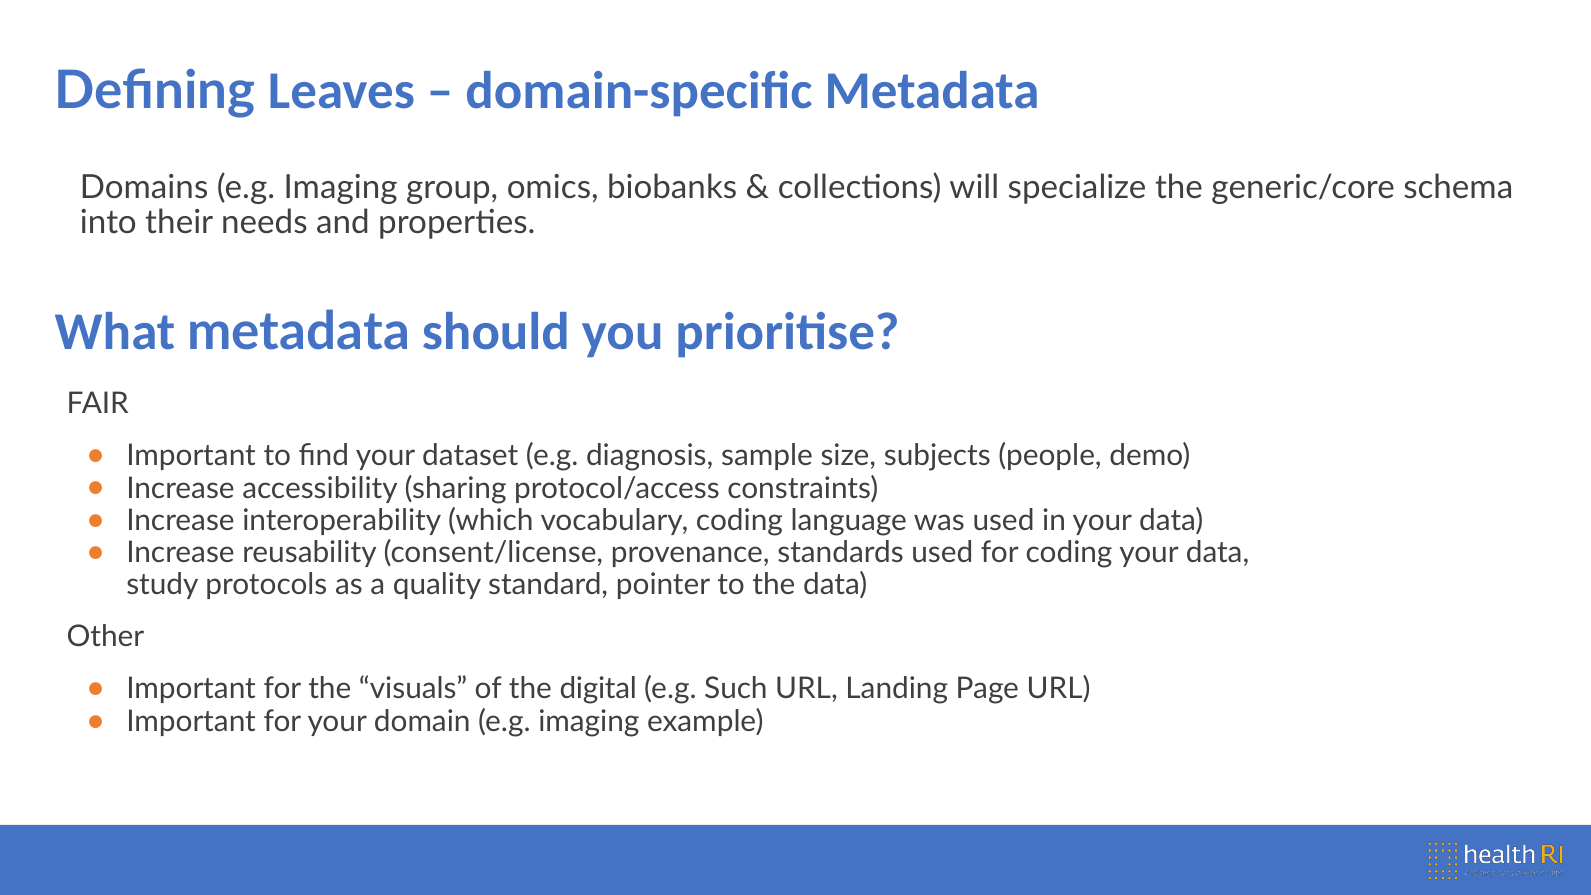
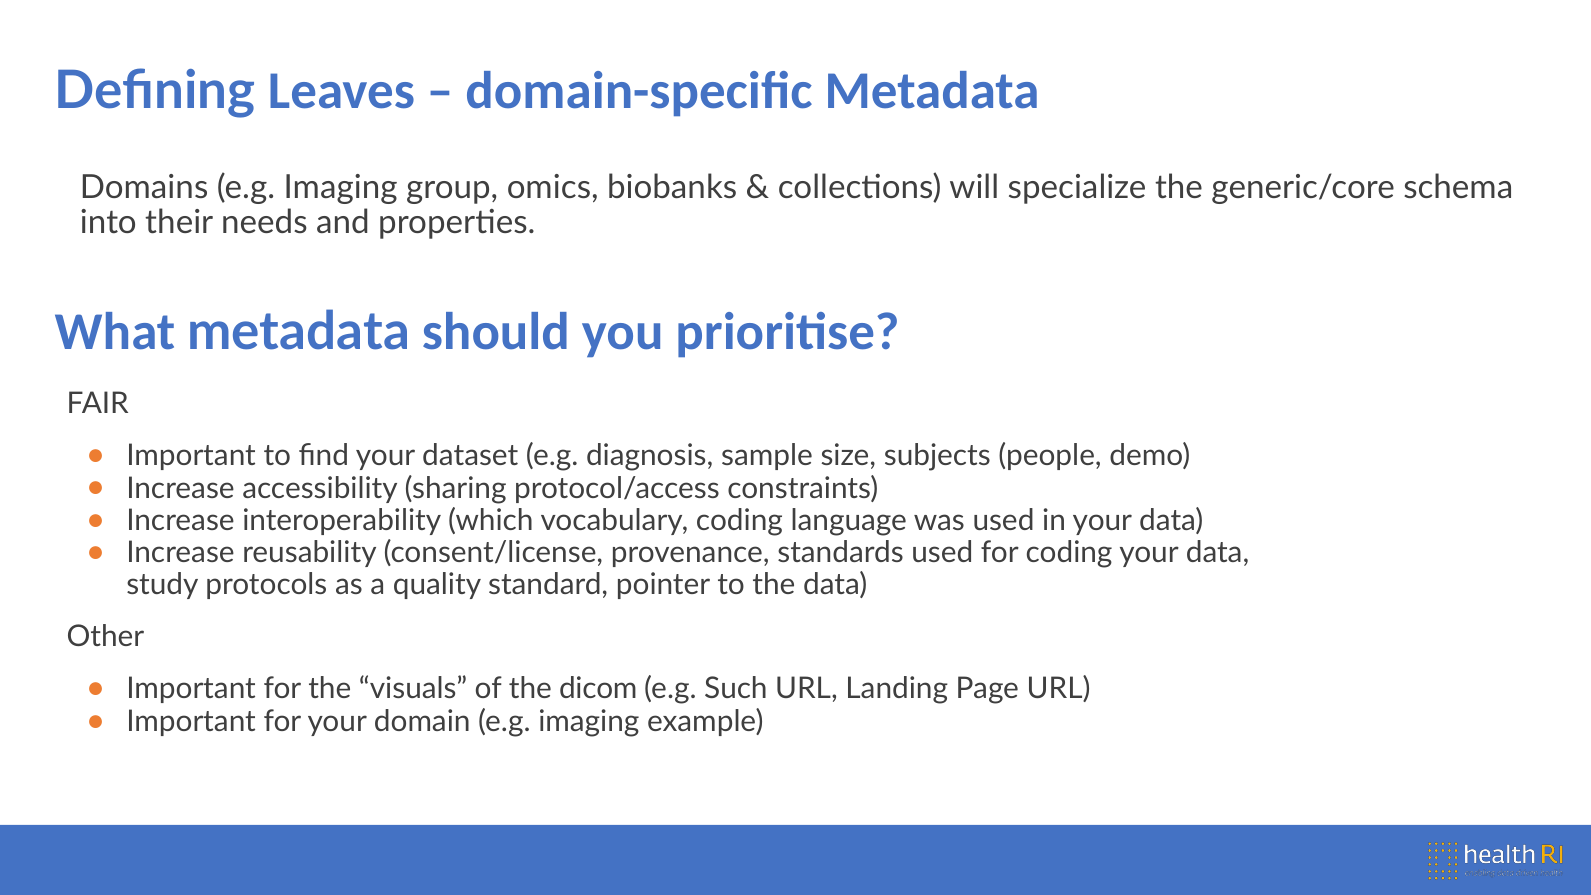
digital: digital -> dicom (598, 689)
